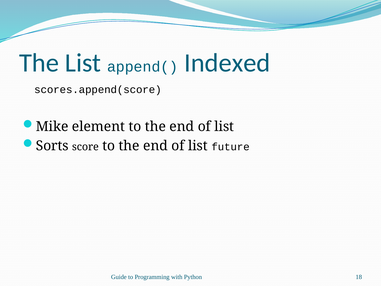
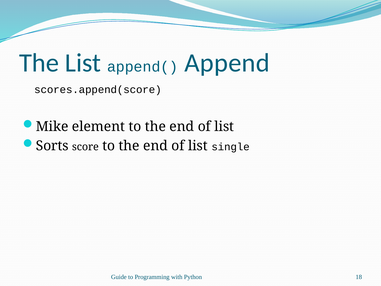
Indexed: Indexed -> Append (227, 63)
future: future -> single (231, 147)
